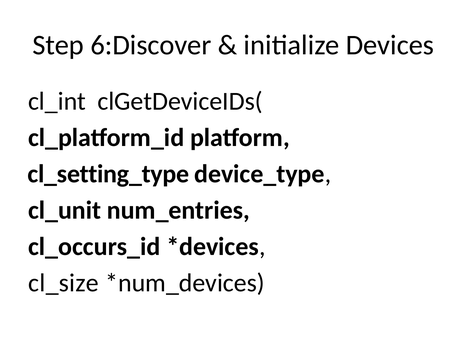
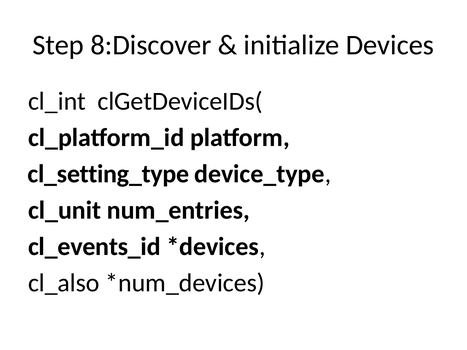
6:Discover: 6:Discover -> 8:Discover (151, 45)
cl_occurs_id: cl_occurs_id -> cl_events_id (94, 247)
cl_size: cl_size -> cl_also (64, 283)
